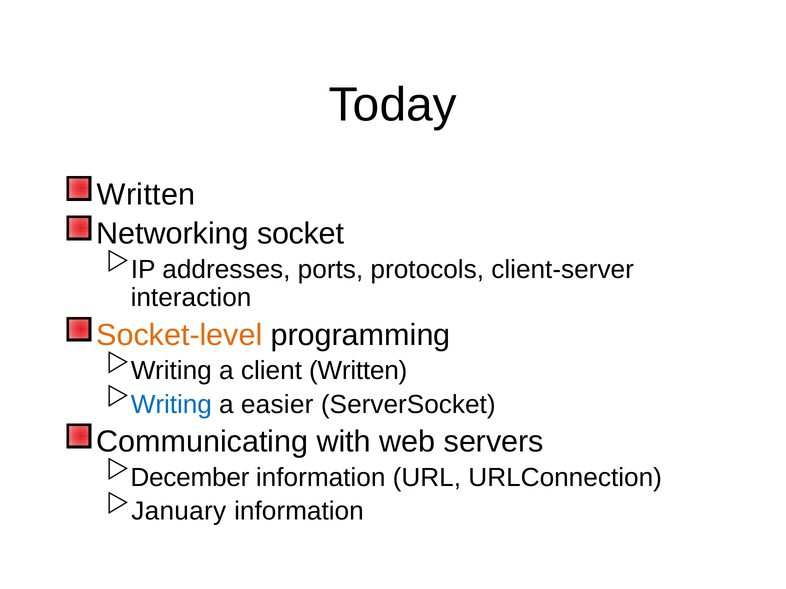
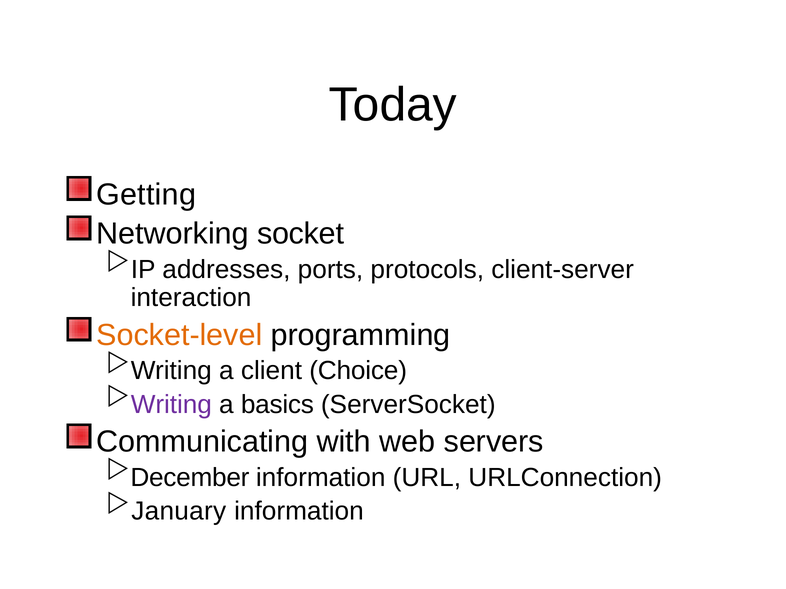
Written: Written -> Getting (146, 195)
client Written: Written -> Choice (358, 371)
Writing colour: blue -> purple (171, 405)
easier: easier -> basics (277, 405)
